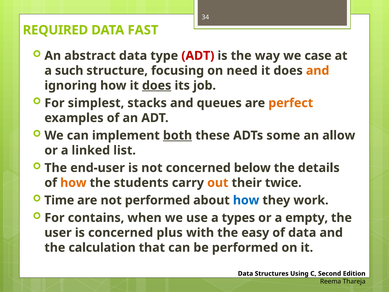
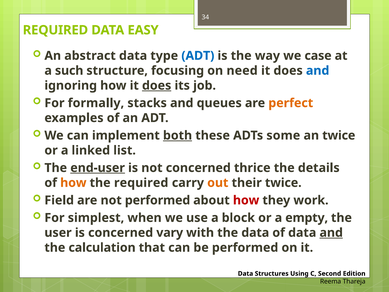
FAST: FAST -> EASY (143, 30)
ADT colour: red -> blue (198, 56)
and colour: orange -> blue (318, 71)
simplest: simplest -> formally (96, 103)
an allow: allow -> twice (339, 135)
end-user underline: none -> present (98, 168)
below: below -> thrice (252, 168)
the students: students -> required (141, 183)
Time: Time -> Field (59, 200)
how colour: blue -> red (246, 200)
contains: contains -> simplest (96, 218)
types: types -> block (238, 218)
plus: plus -> vary (170, 233)
the easy: easy -> data (255, 233)
and underline: none -> present (331, 233)
